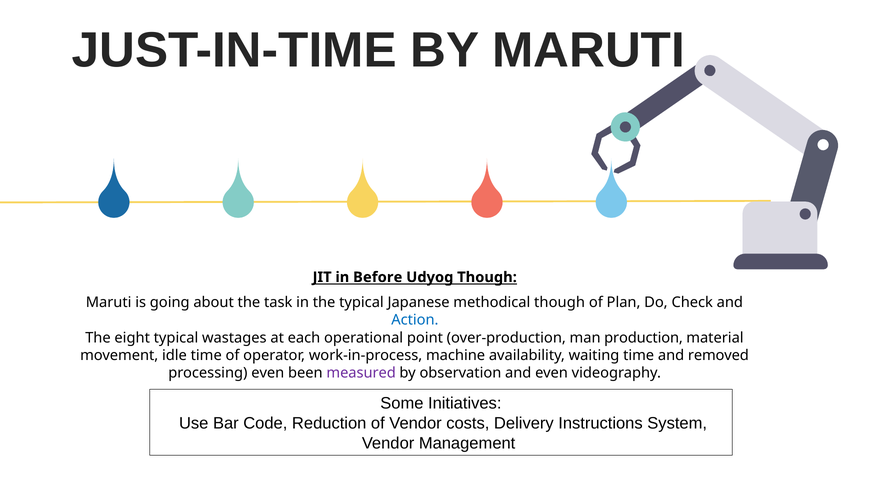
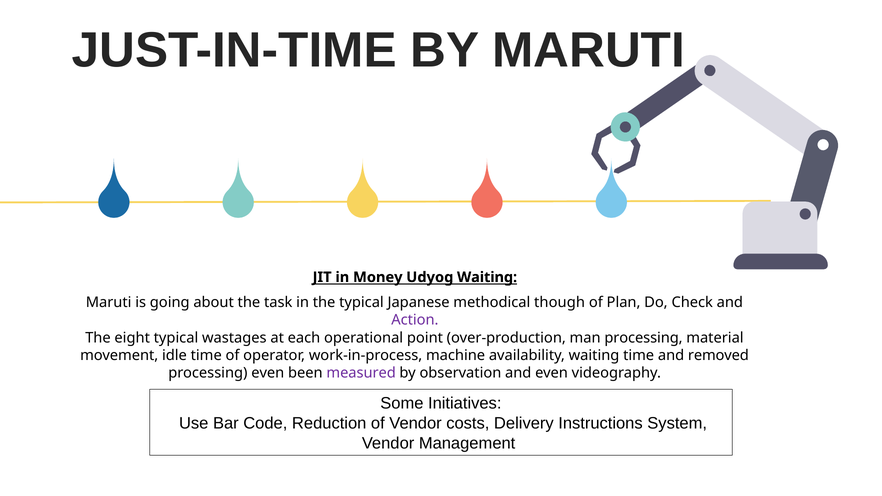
Before: Before -> Money (378, 277)
Udyog Though: Though -> Waiting (487, 277)
Action colour: blue -> purple (415, 320)
man production: production -> processing (644, 338)
